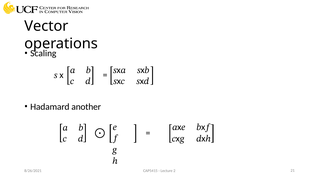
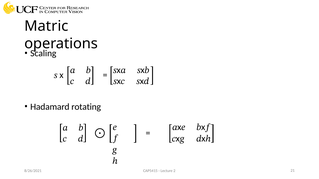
Vector: Vector -> Matric (46, 26)
another: another -> rotating (86, 107)
